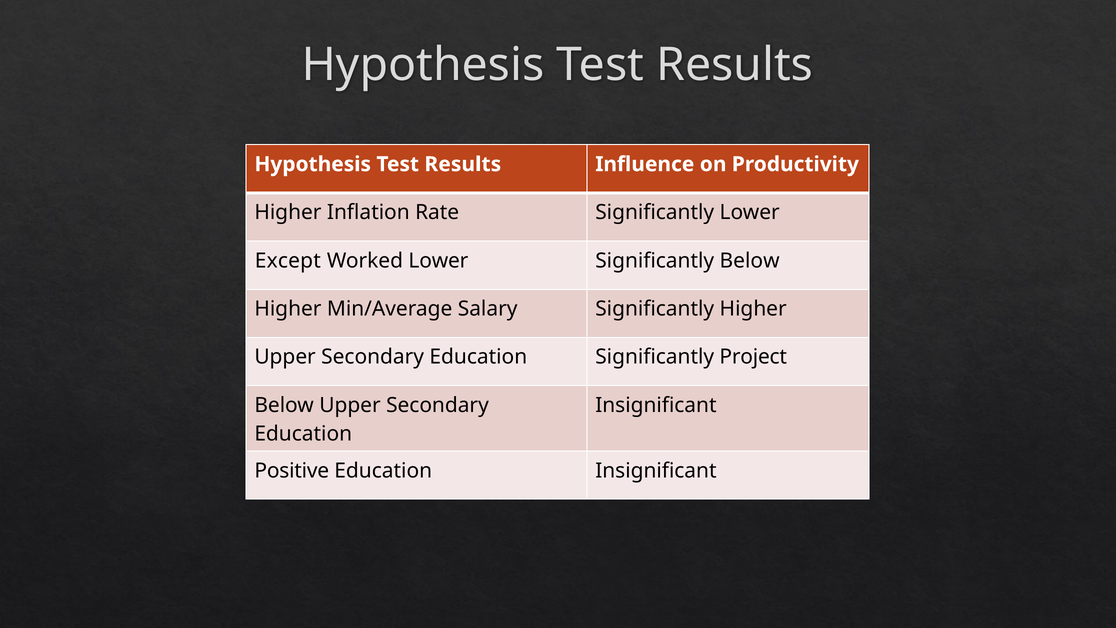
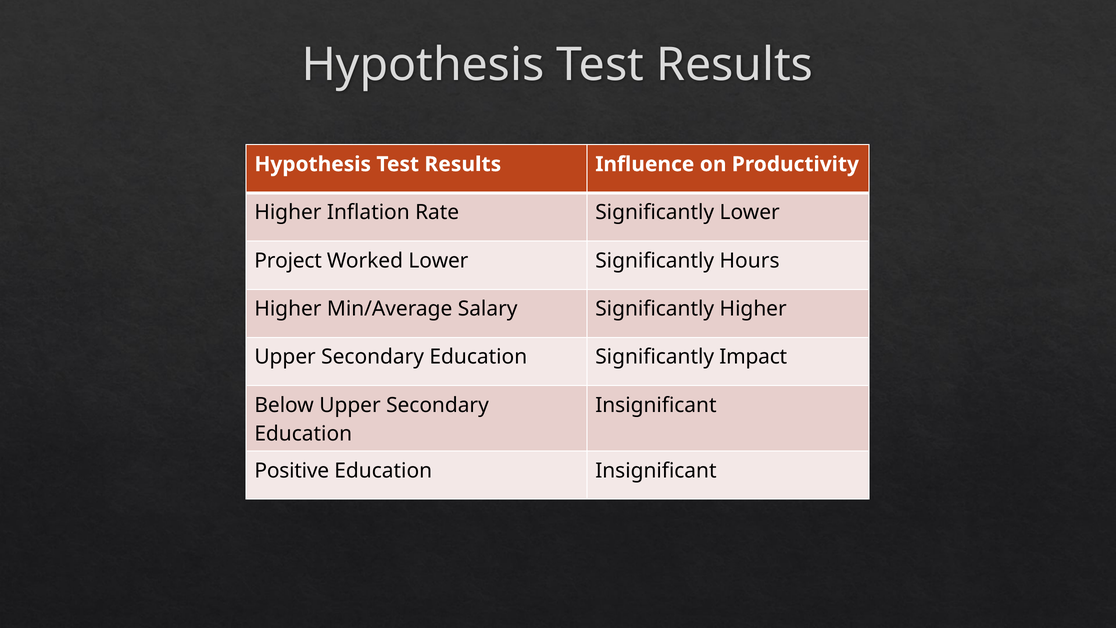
Except: Except -> Project (288, 261)
Significantly Below: Below -> Hours (750, 261)
Project: Project -> Impact (753, 357)
